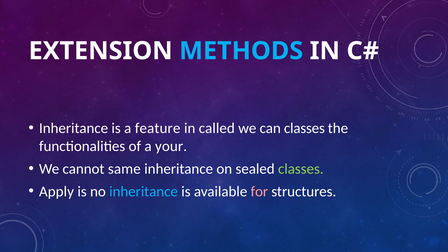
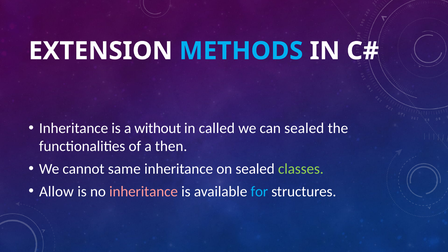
feature: feature -> without (158, 128)
can classes: classes -> sealed (304, 128)
your: your -> then (171, 146)
Apply: Apply -> Allow (56, 191)
inheritance colour: light blue -> pink (144, 191)
for colour: pink -> light blue (259, 191)
